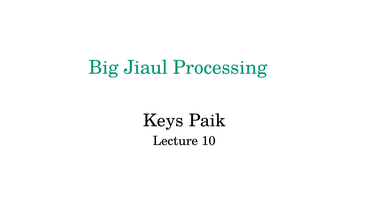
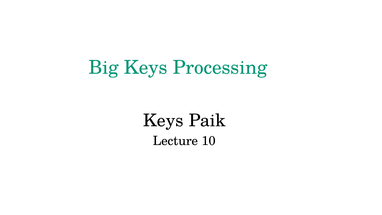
Big Jiaul: Jiaul -> Keys (146, 67)
